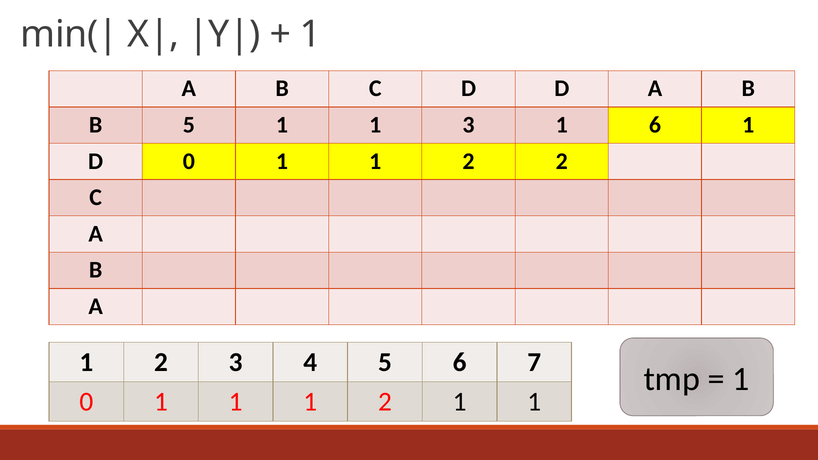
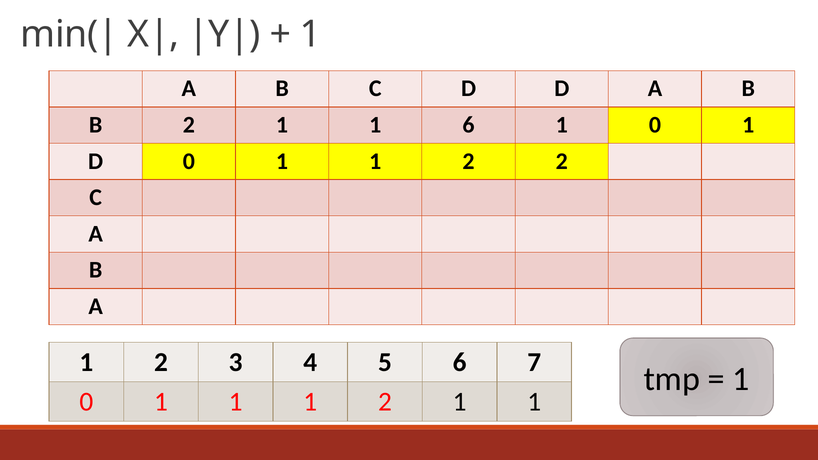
B 5: 5 -> 2 (189, 125)
1 3: 3 -> 6 (469, 125)
1 6: 6 -> 0 (655, 125)
